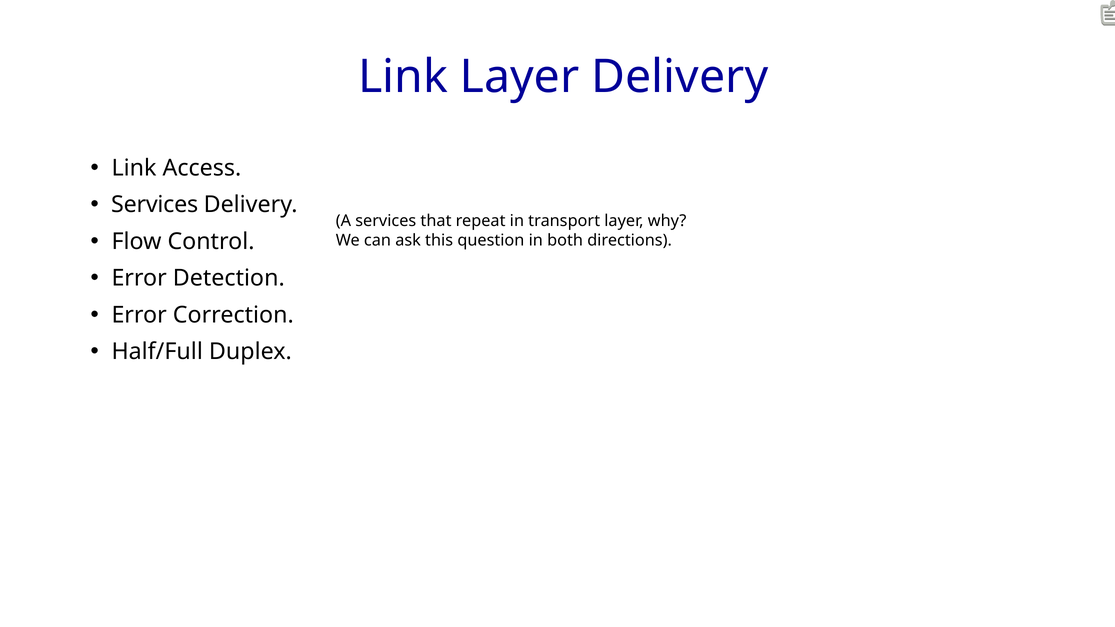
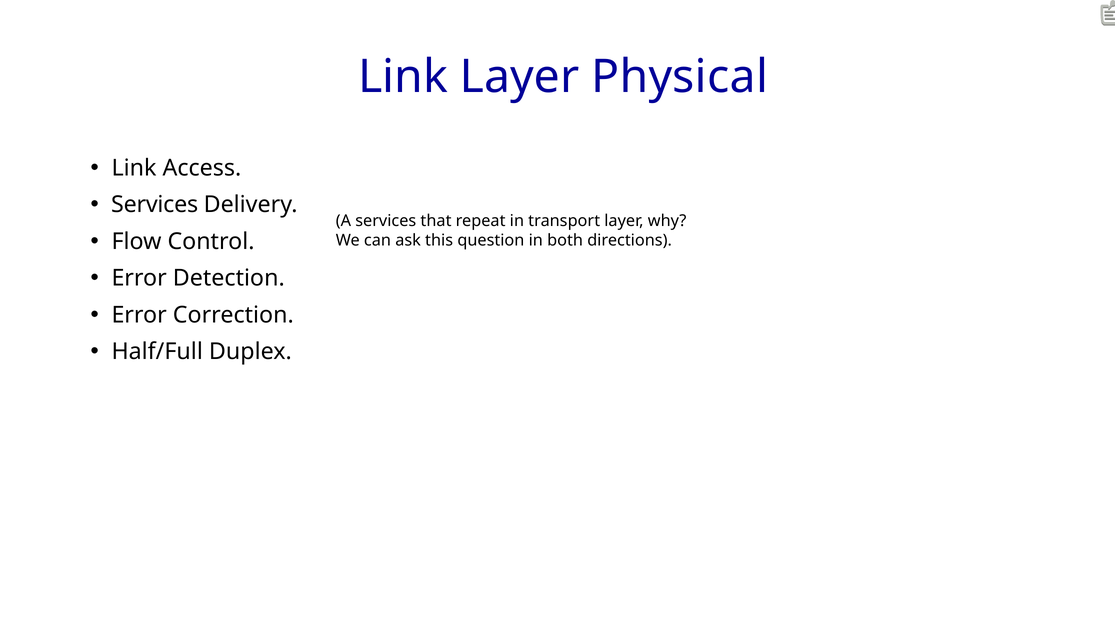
Layer Delivery: Delivery -> Physical (680, 77)
